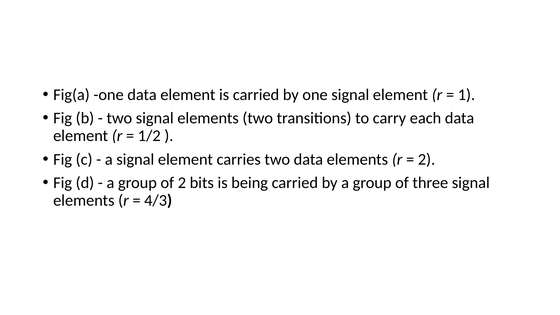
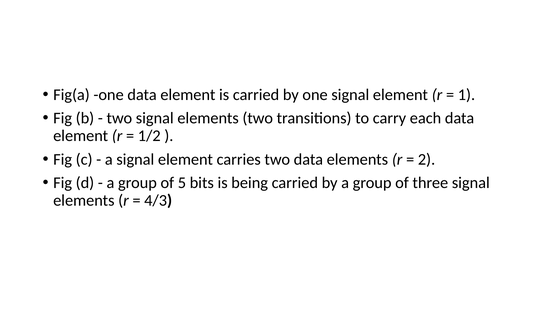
of 2: 2 -> 5 (182, 183)
